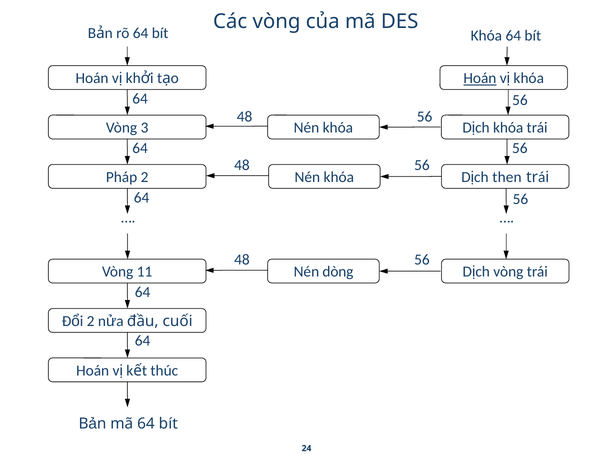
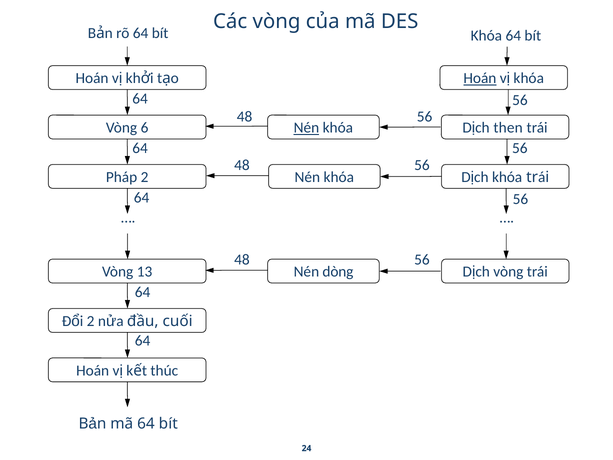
Dịch khóa: khóa -> then (508, 128)
3: 3 -> 6 (145, 128)
Nén underline: none -> present (306, 128)
Dịch then: then -> khóa (507, 177)
11: 11 -> 13 (145, 272)
